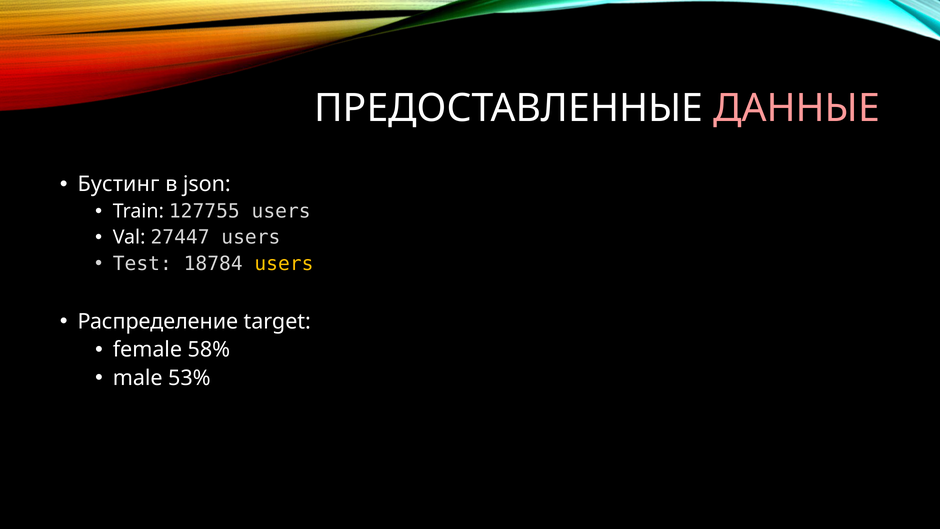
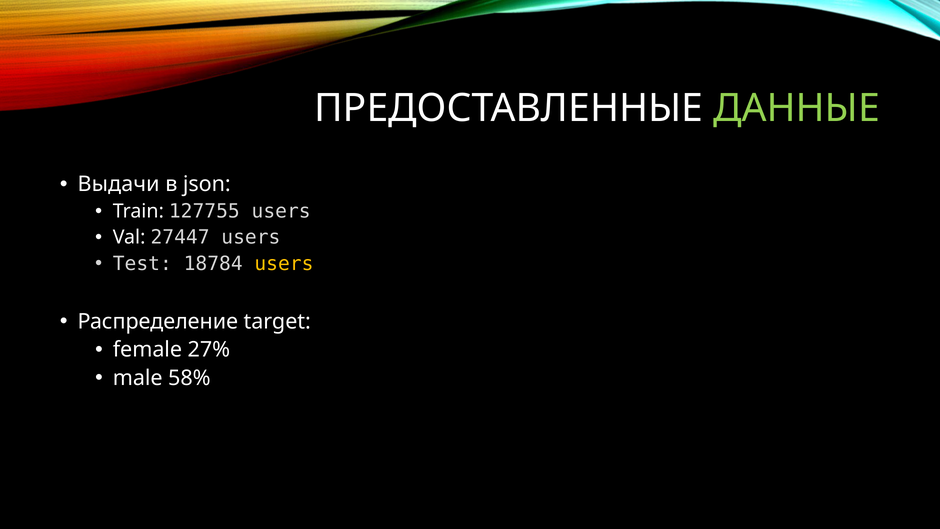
ДАННЫЕ colour: pink -> light green (797, 109)
Бустинг: Бустинг -> Выдачи (119, 184)
58%: 58% -> 27% (209, 350)
53%: 53% -> 58% (189, 378)
